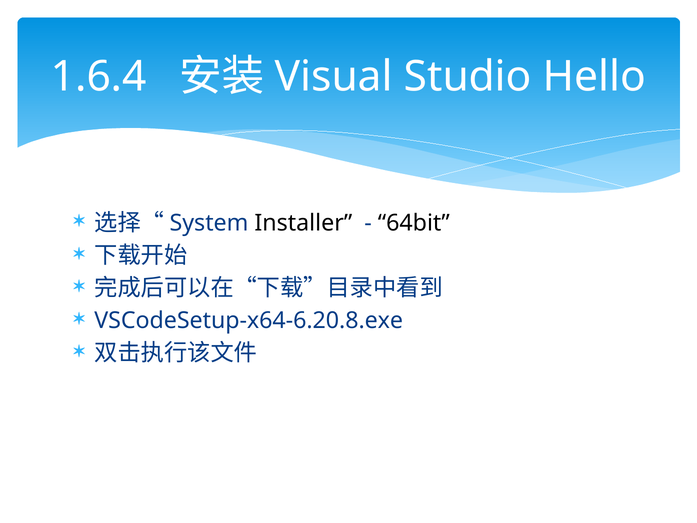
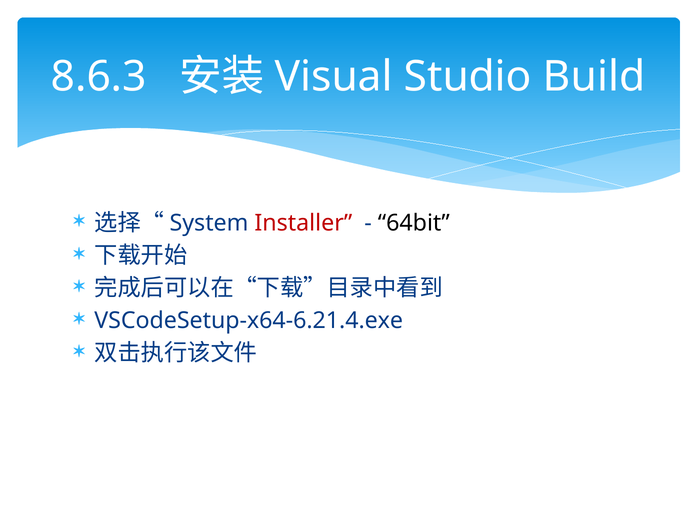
1.6.4: 1.6.4 -> 8.6.3 (99, 77)
Hello: Hello -> Build (594, 77)
Installer colour: black -> red (303, 223)
VSCodeSetup-x64-6.20.8.exe: VSCodeSetup-x64-6.20.8.exe -> VSCodeSetup-x64-6.21.4.exe (249, 321)
